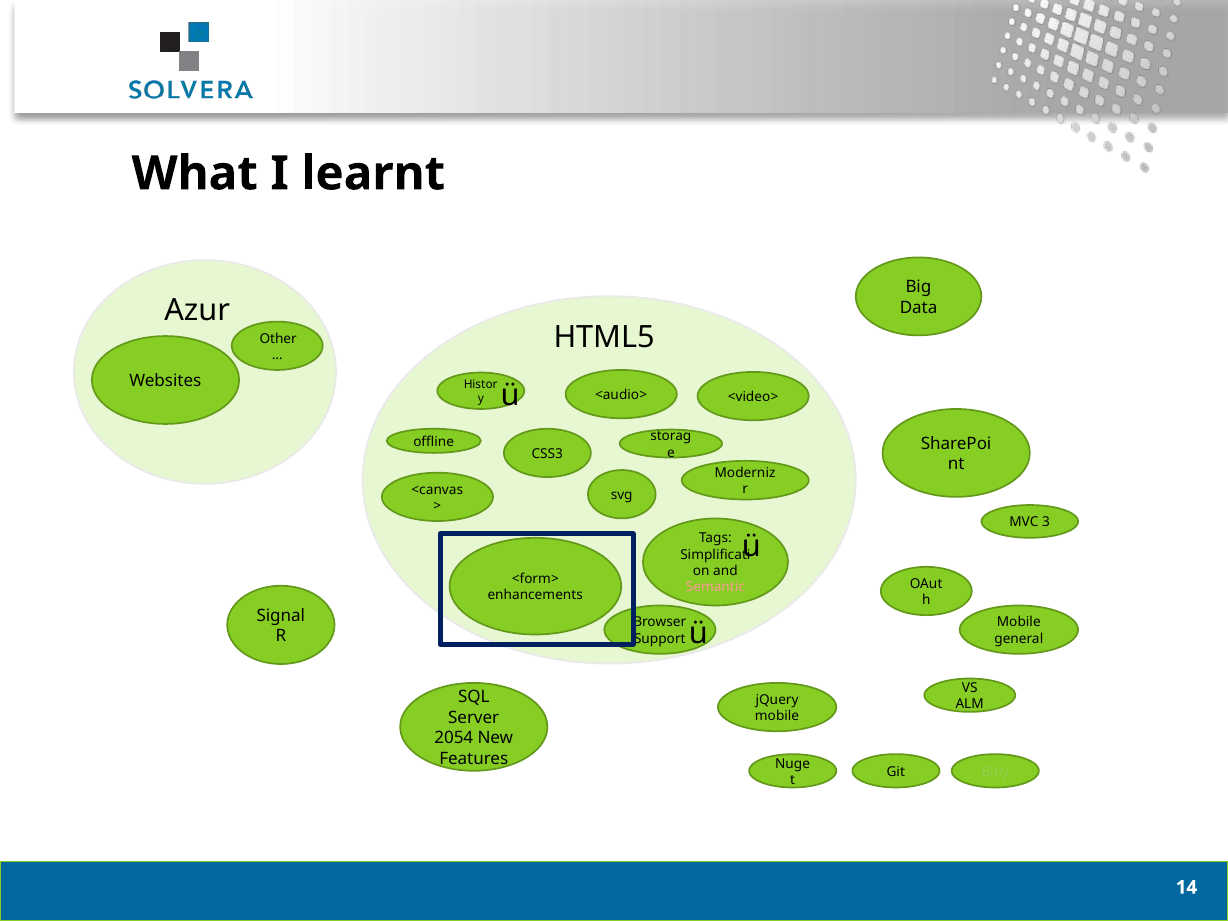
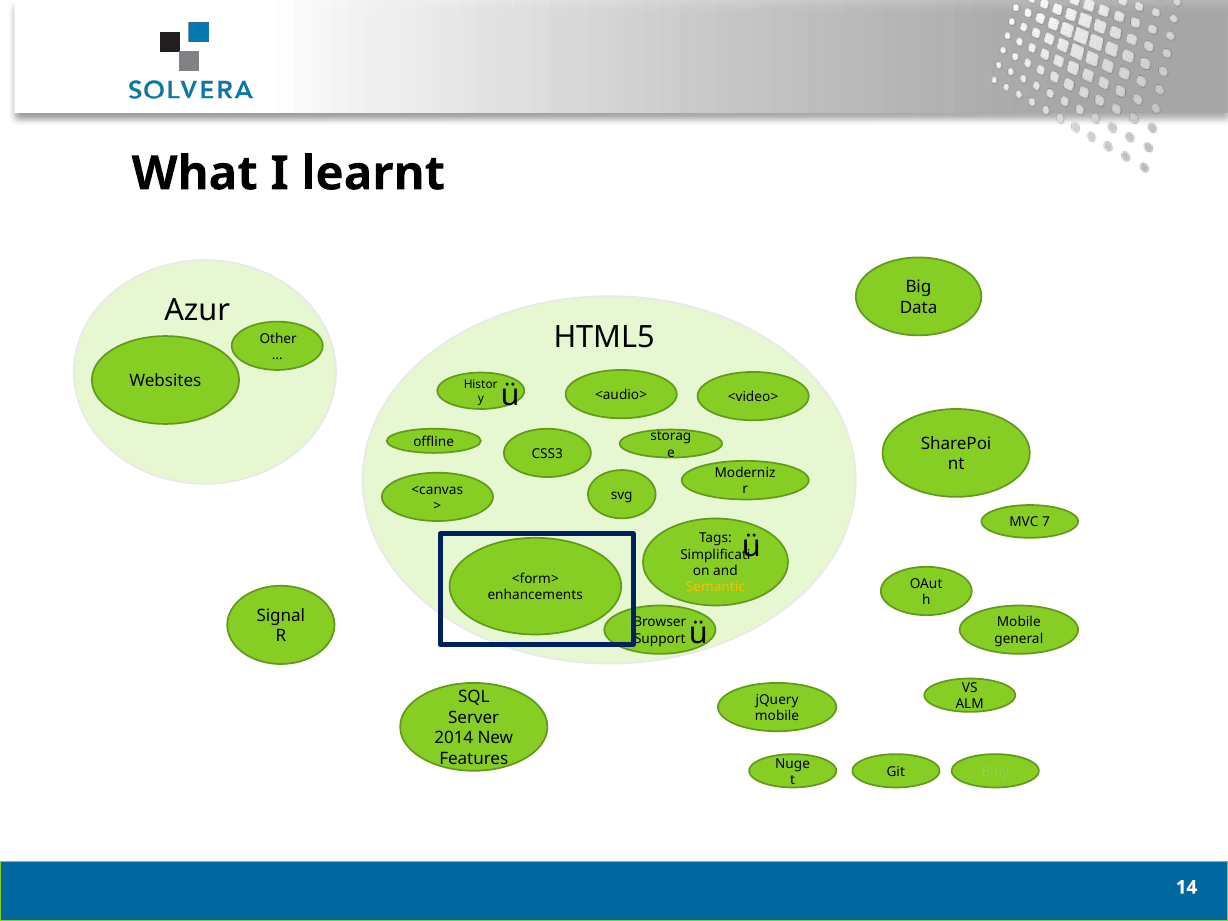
3: 3 -> 7 (1046, 522)
Semantic colour: pink -> yellow (715, 587)
2054: 2054 -> 2014 (454, 738)
